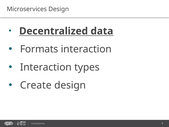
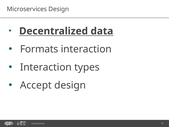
Create: Create -> Accept (36, 85)
